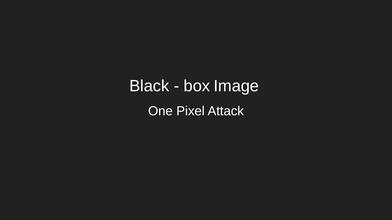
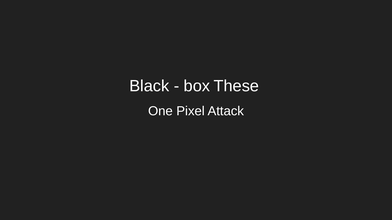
Image: Image -> These (236, 86)
